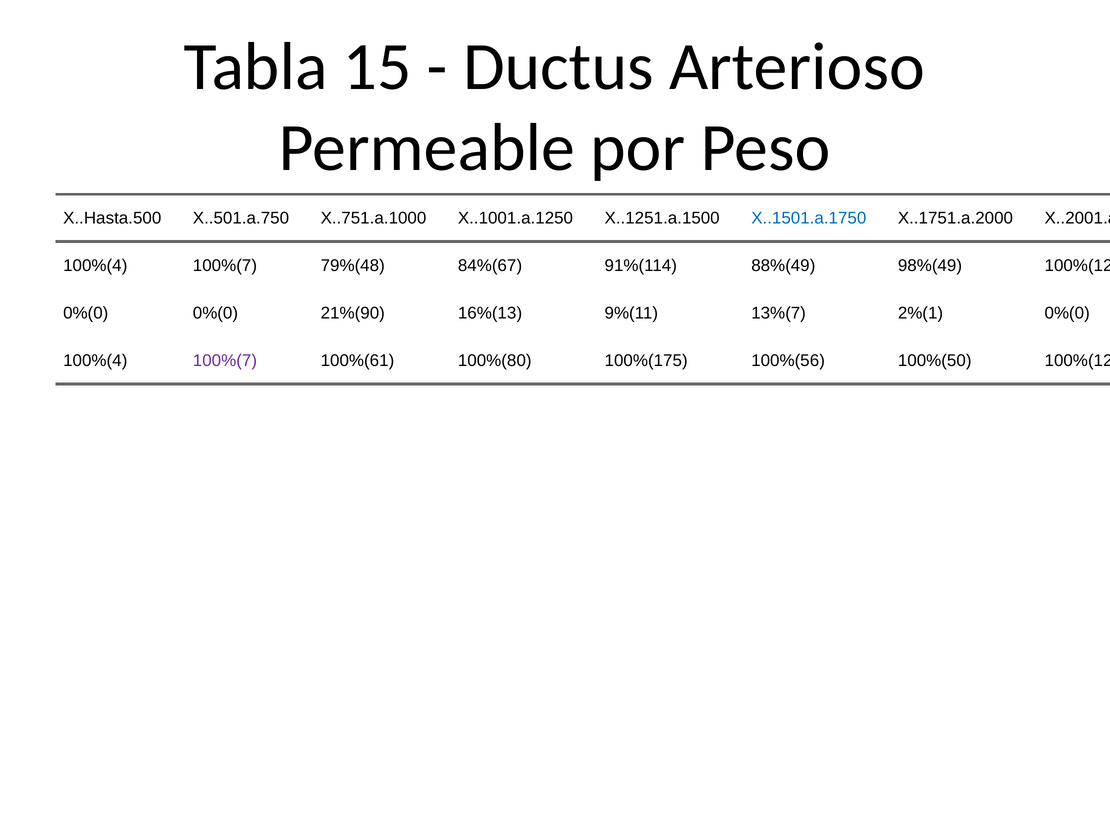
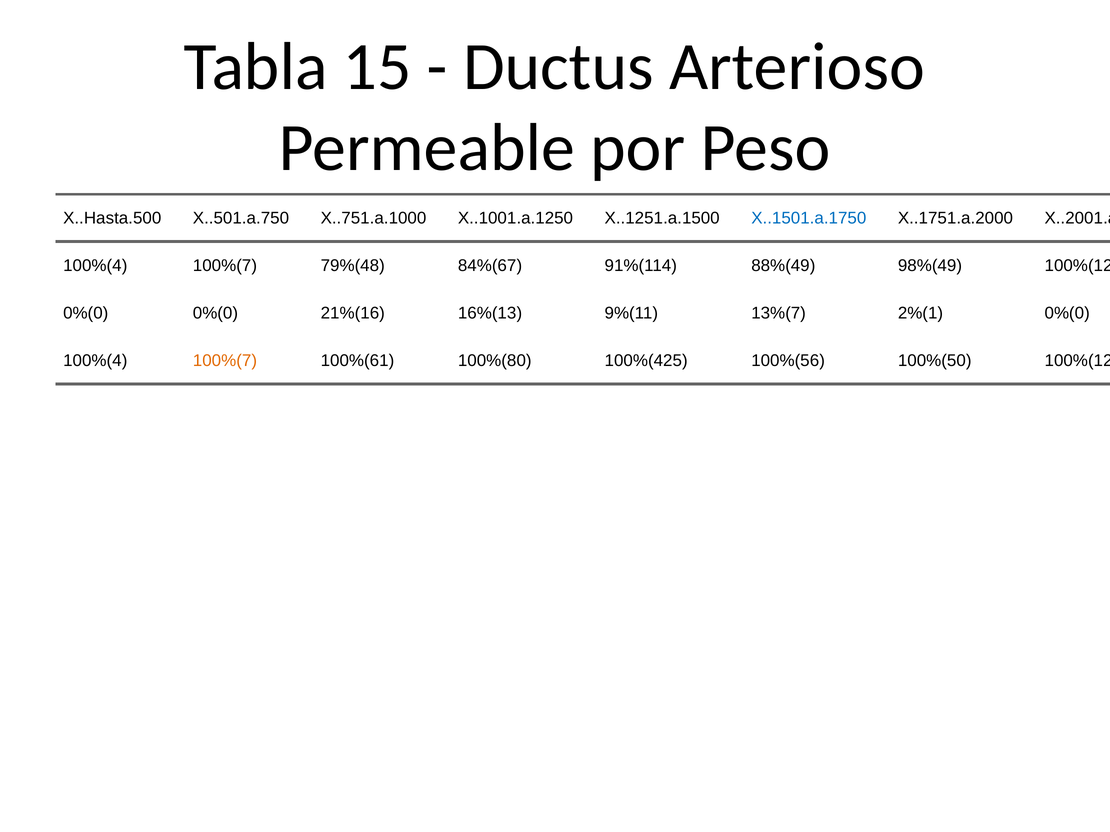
21%(90: 21%(90 -> 21%(16 (353, 313)
100%(7 colour: purple -> orange (225, 361)
100%(175: 100%(175 -> 100%(425 (646, 361)
